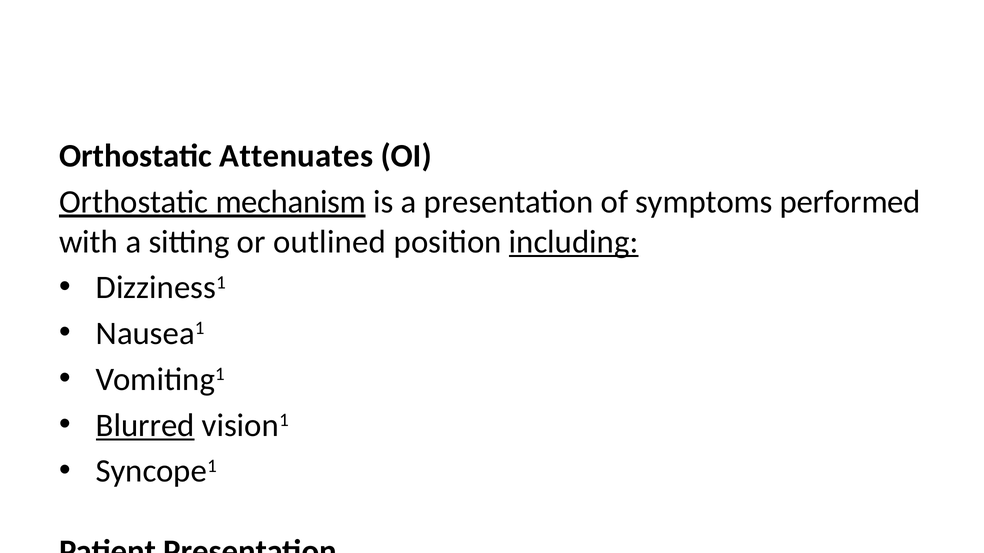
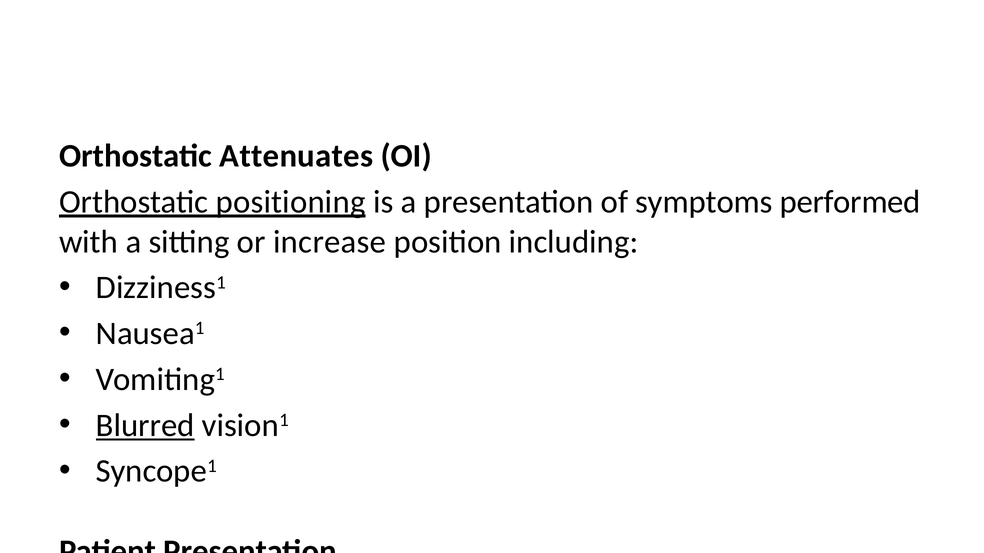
Orthostatic mechanism: mechanism -> positioning (291, 202)
or outlined: outlined -> increase (330, 242)
including underline: present -> none (574, 242)
